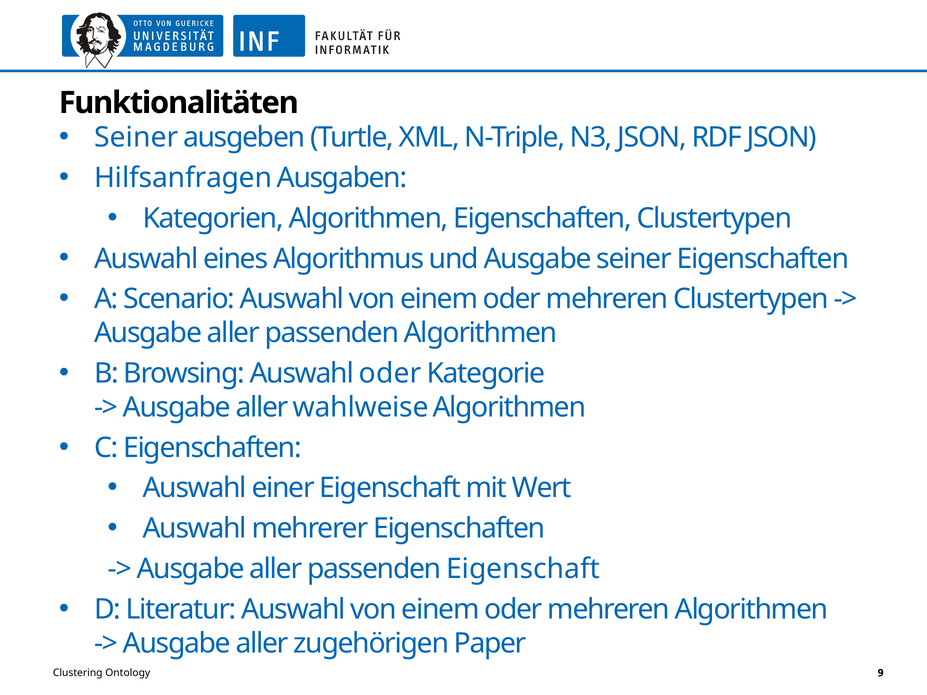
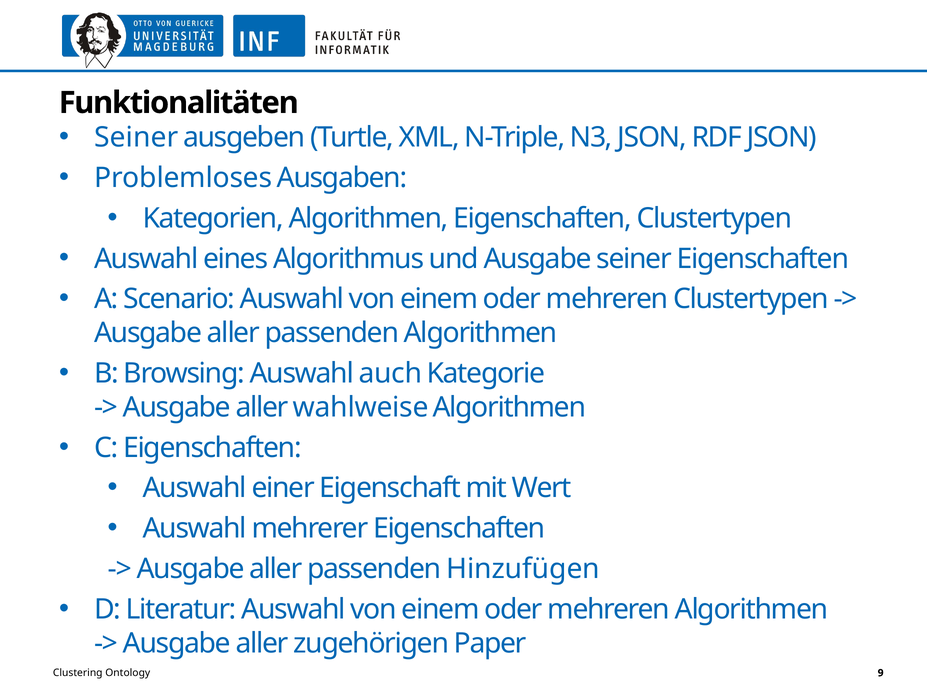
Hilfsanfragen: Hilfsanfragen -> Problemloses (183, 178)
Auswahl oder: oder -> auch (390, 374)
passenden Eigenschaft: Eigenschaft -> Hinzufügen (523, 569)
